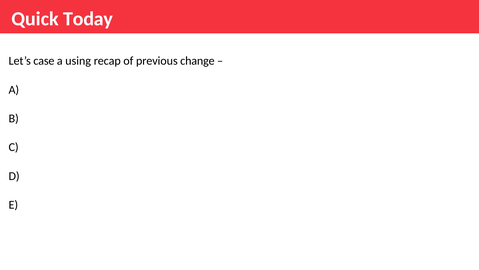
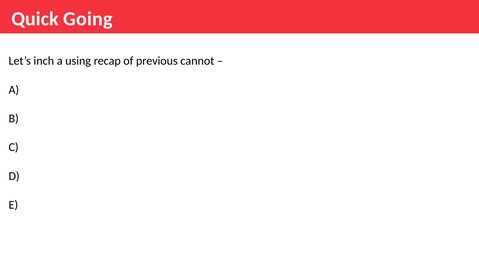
Today: Today -> Going (88, 19)
case: case -> inch (44, 61)
change: change -> cannot (197, 61)
